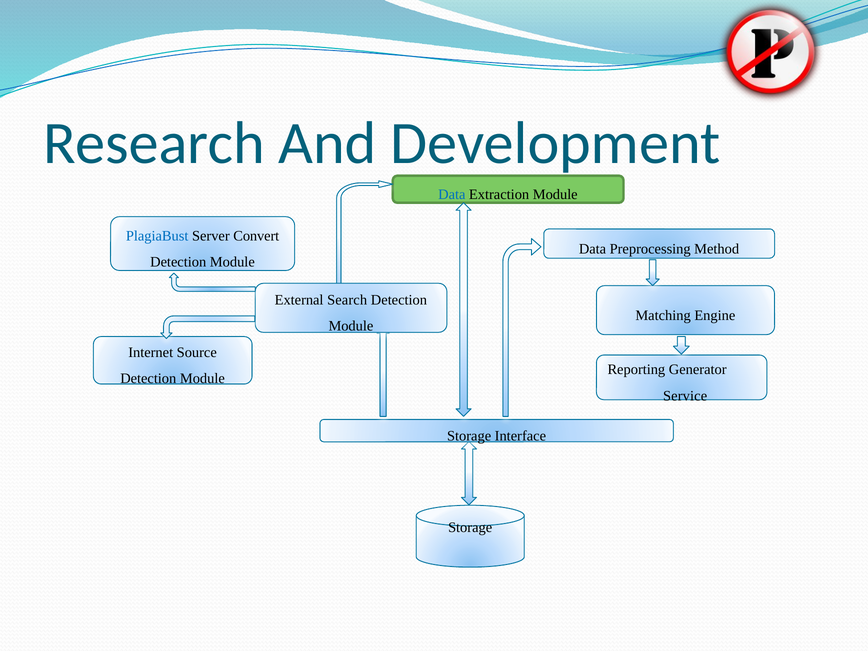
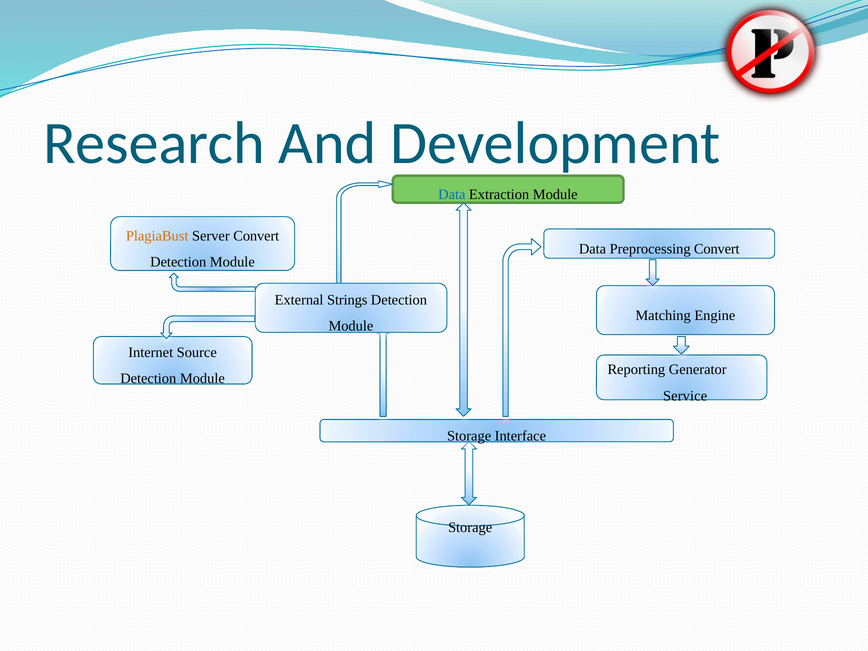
PlagiaBust colour: blue -> orange (157, 236)
Preprocessing Method: Method -> Convert (717, 249)
Search: Search -> Strings (347, 300)
